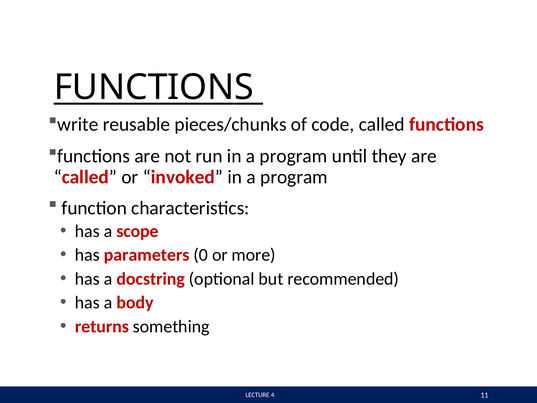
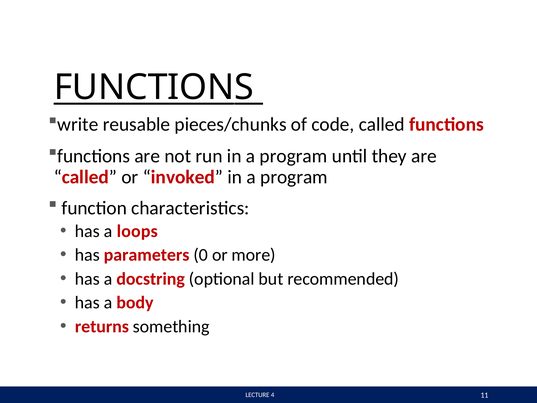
scope: scope -> loops (137, 231)
